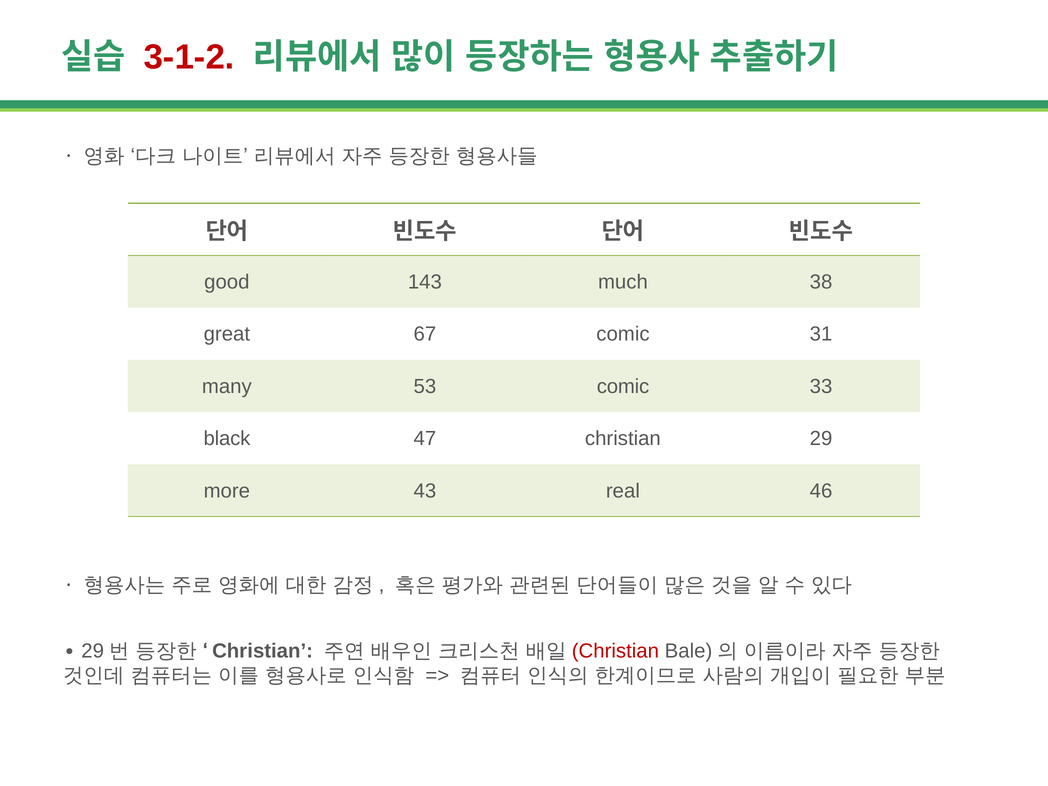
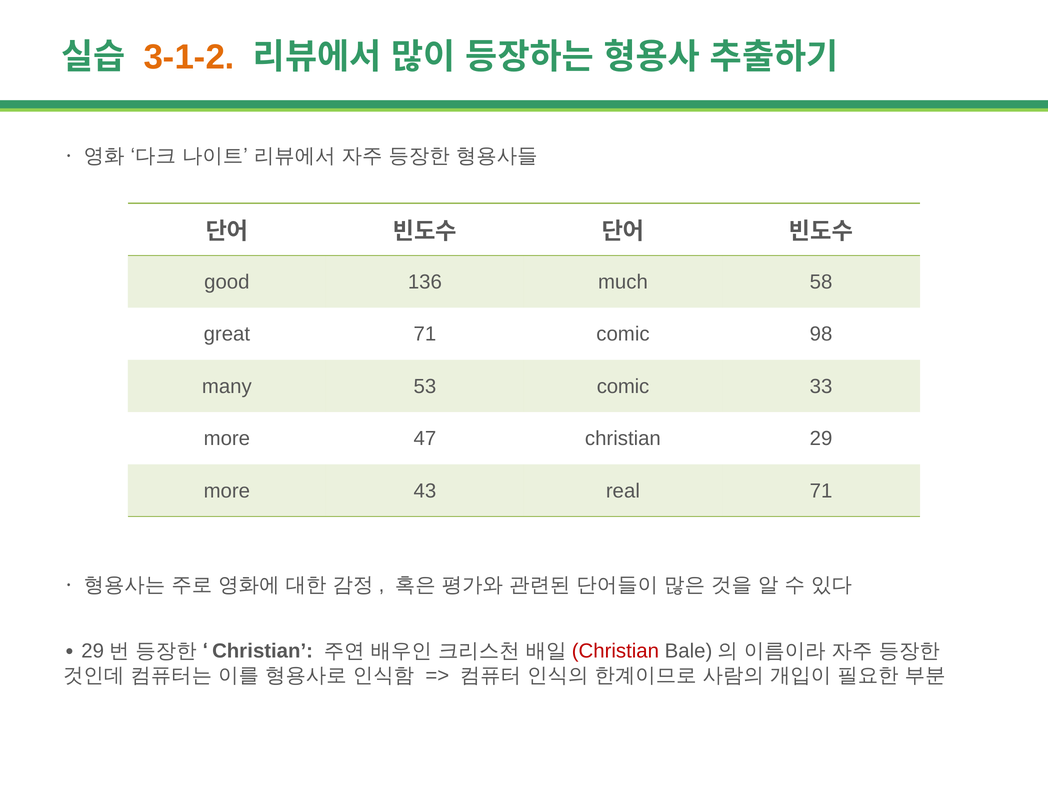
3-1-2 colour: red -> orange (189, 57)
143: 143 -> 136 (425, 282)
38: 38 -> 58 (821, 282)
great 67: 67 -> 71 (425, 334)
31: 31 -> 98 (821, 334)
black: black -> more (227, 439)
real 46: 46 -> 71 (821, 491)
